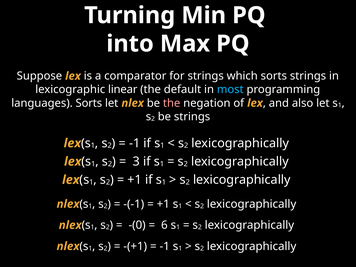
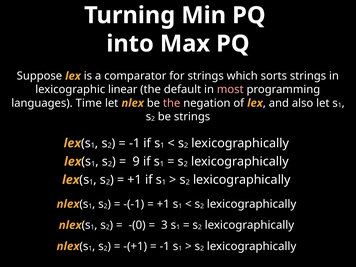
most colour: light blue -> pink (230, 90)
languages Sorts: Sorts -> Time (89, 103)
3: 3 -> 9 (136, 161)
6: 6 -> 3 (164, 225)
